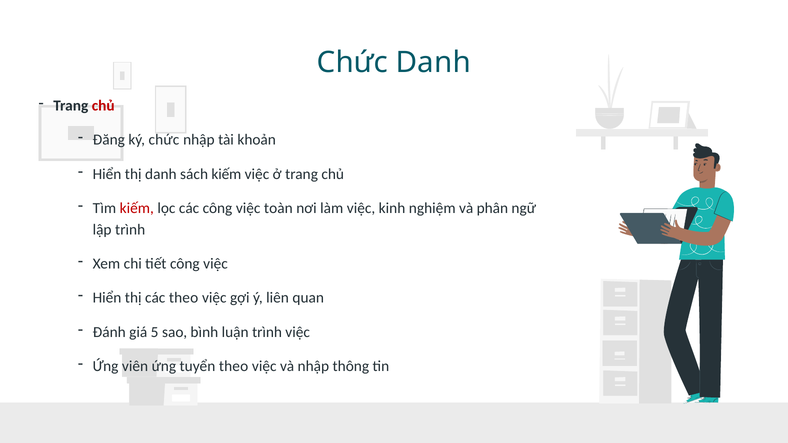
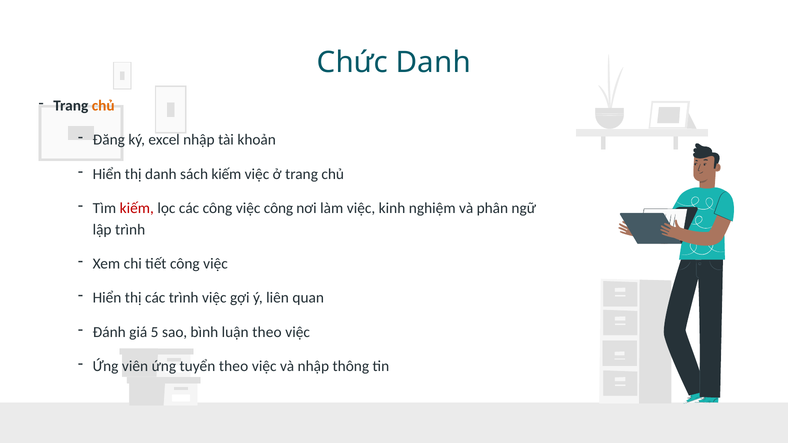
chủ colour: red -> orange (103, 106)
ký chức: chức -> excel (164, 140)
việc toàn: toàn -> công (278, 208)
các theo: theo -> trình (184, 298)
luận trình: trình -> theo (267, 332)
